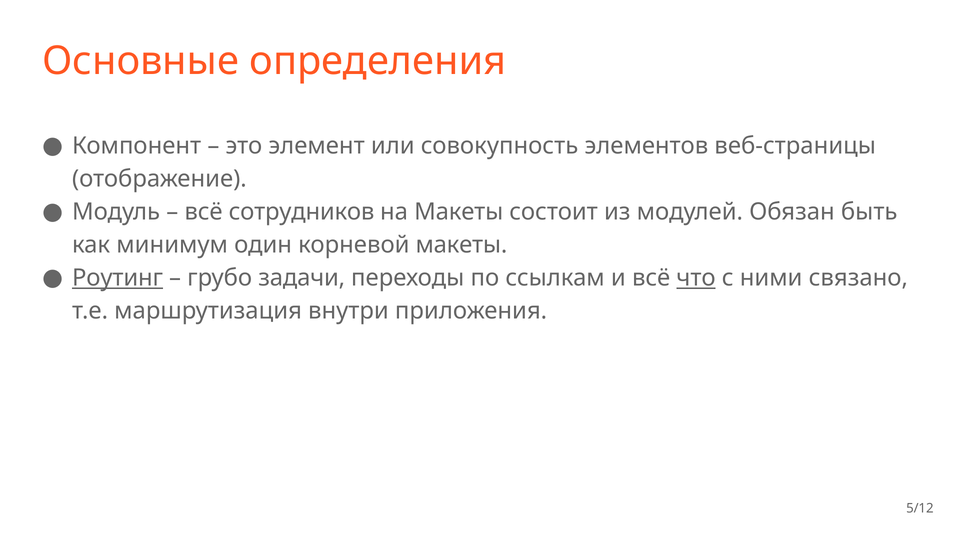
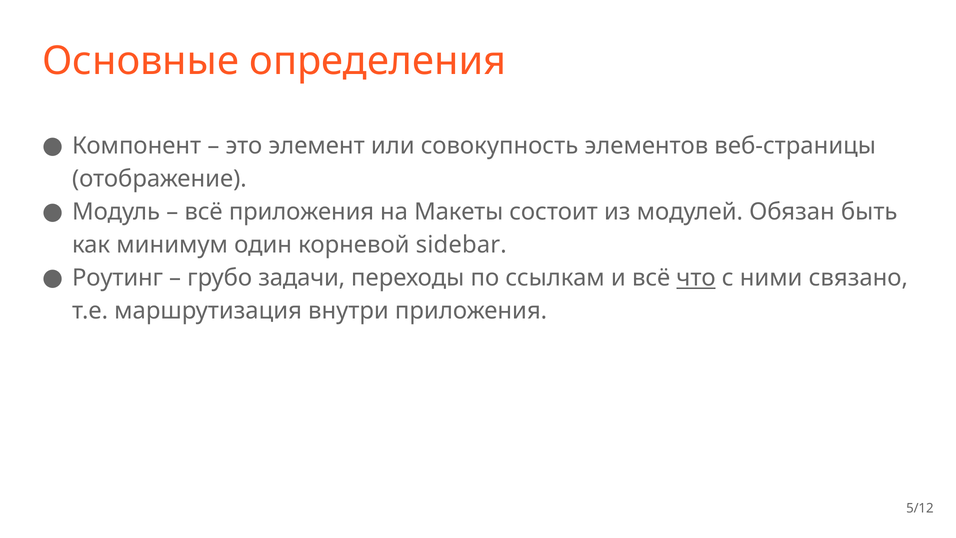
всё сотрудников: сотрудников -> приложения (302, 212)
корневой макеты: макеты -> sidebar (461, 245)
Роутинг underline: present -> none (118, 278)
